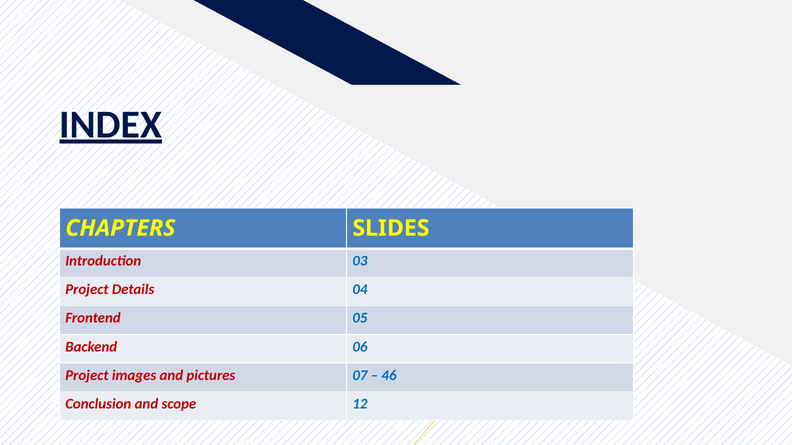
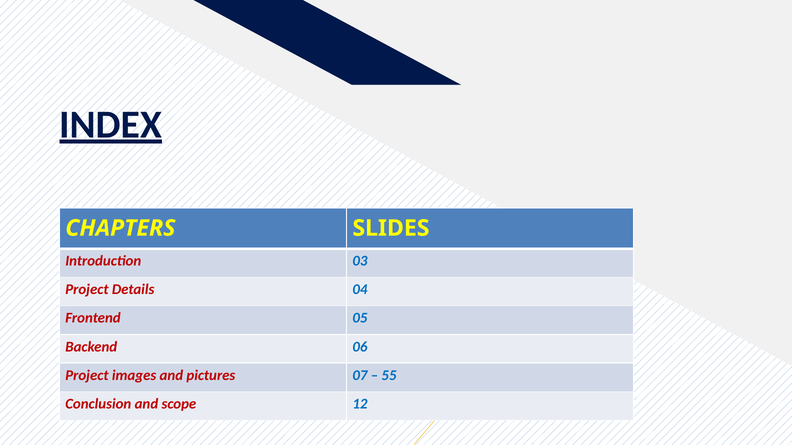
46: 46 -> 55 (389, 376)
